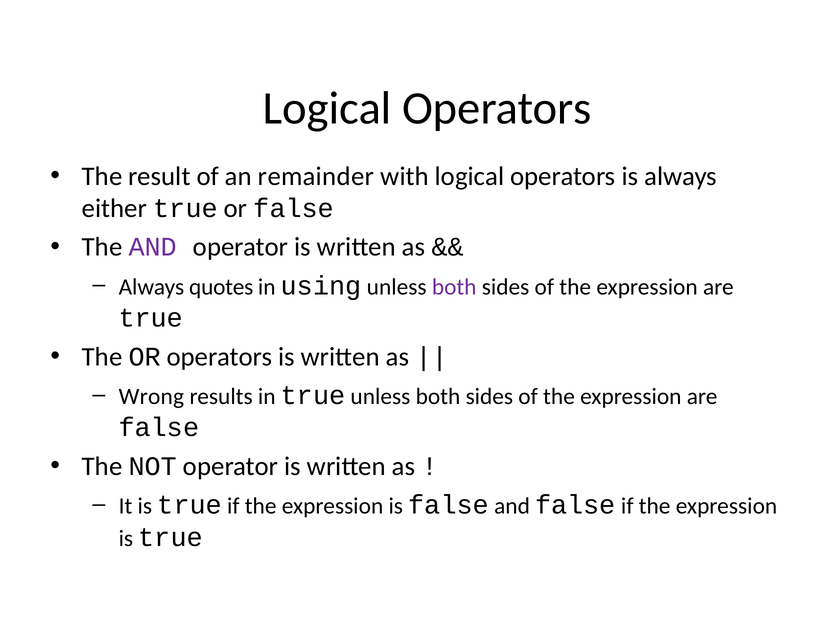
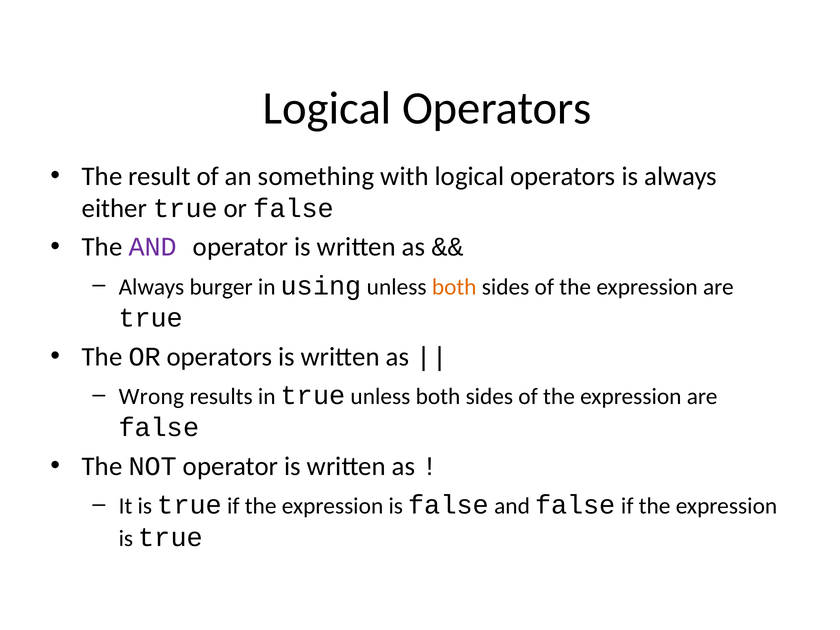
remainder: remainder -> something (316, 176)
quotes: quotes -> burger (221, 287)
both colour: purple -> orange (454, 287)
